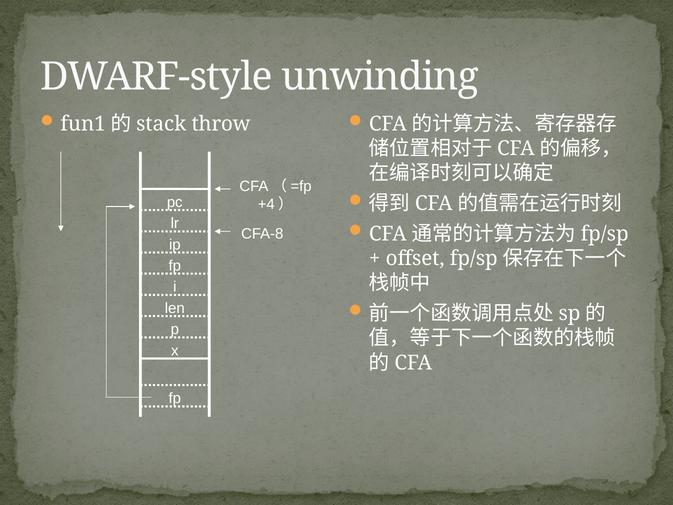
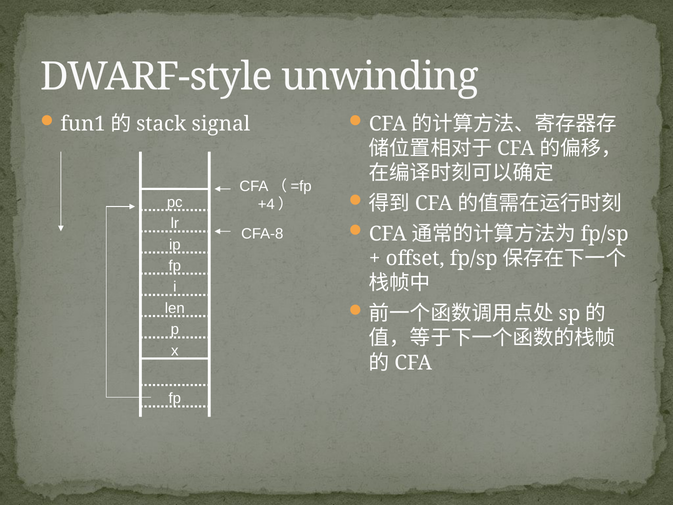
throw: throw -> signal (221, 124)
